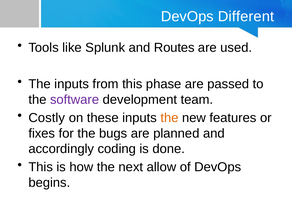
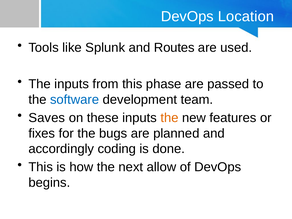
Different: Different -> Location (246, 16)
software colour: purple -> blue (75, 100)
Costly: Costly -> Saves (47, 118)
